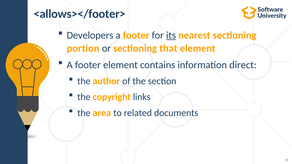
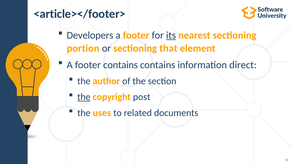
<allows></footer>: <allows></footer> -> <article></footer> (80, 14)
footer element: element -> contains (121, 65)
the underline: none -> present (84, 97)
links: links -> post (142, 97)
area: area -> uses (102, 113)
